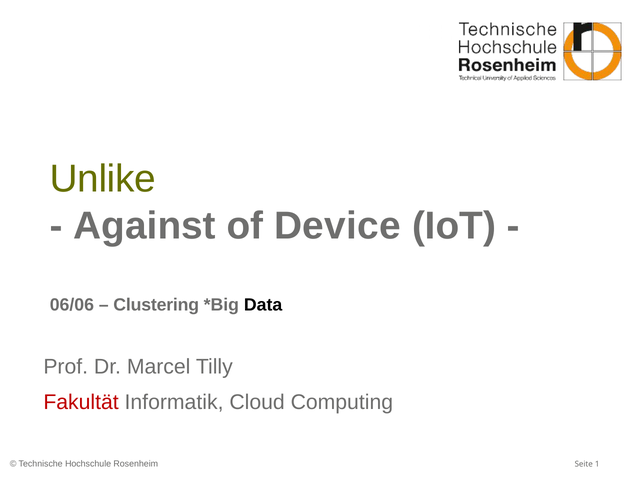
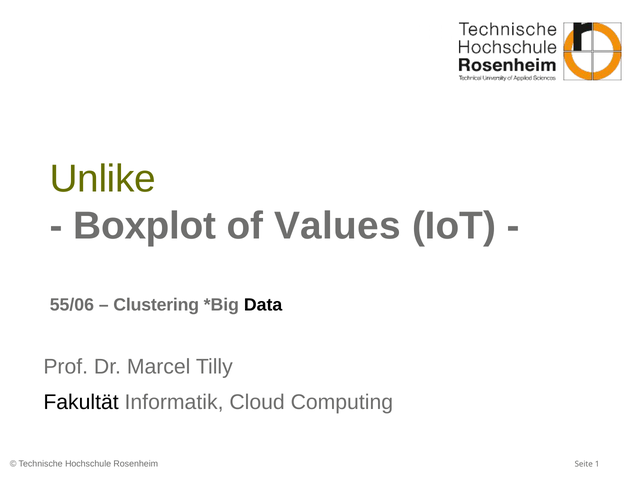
Against: Against -> Boxplot (145, 226)
Device: Device -> Values (337, 226)
06/06: 06/06 -> 55/06 (72, 305)
Fakultät colour: red -> black (81, 402)
